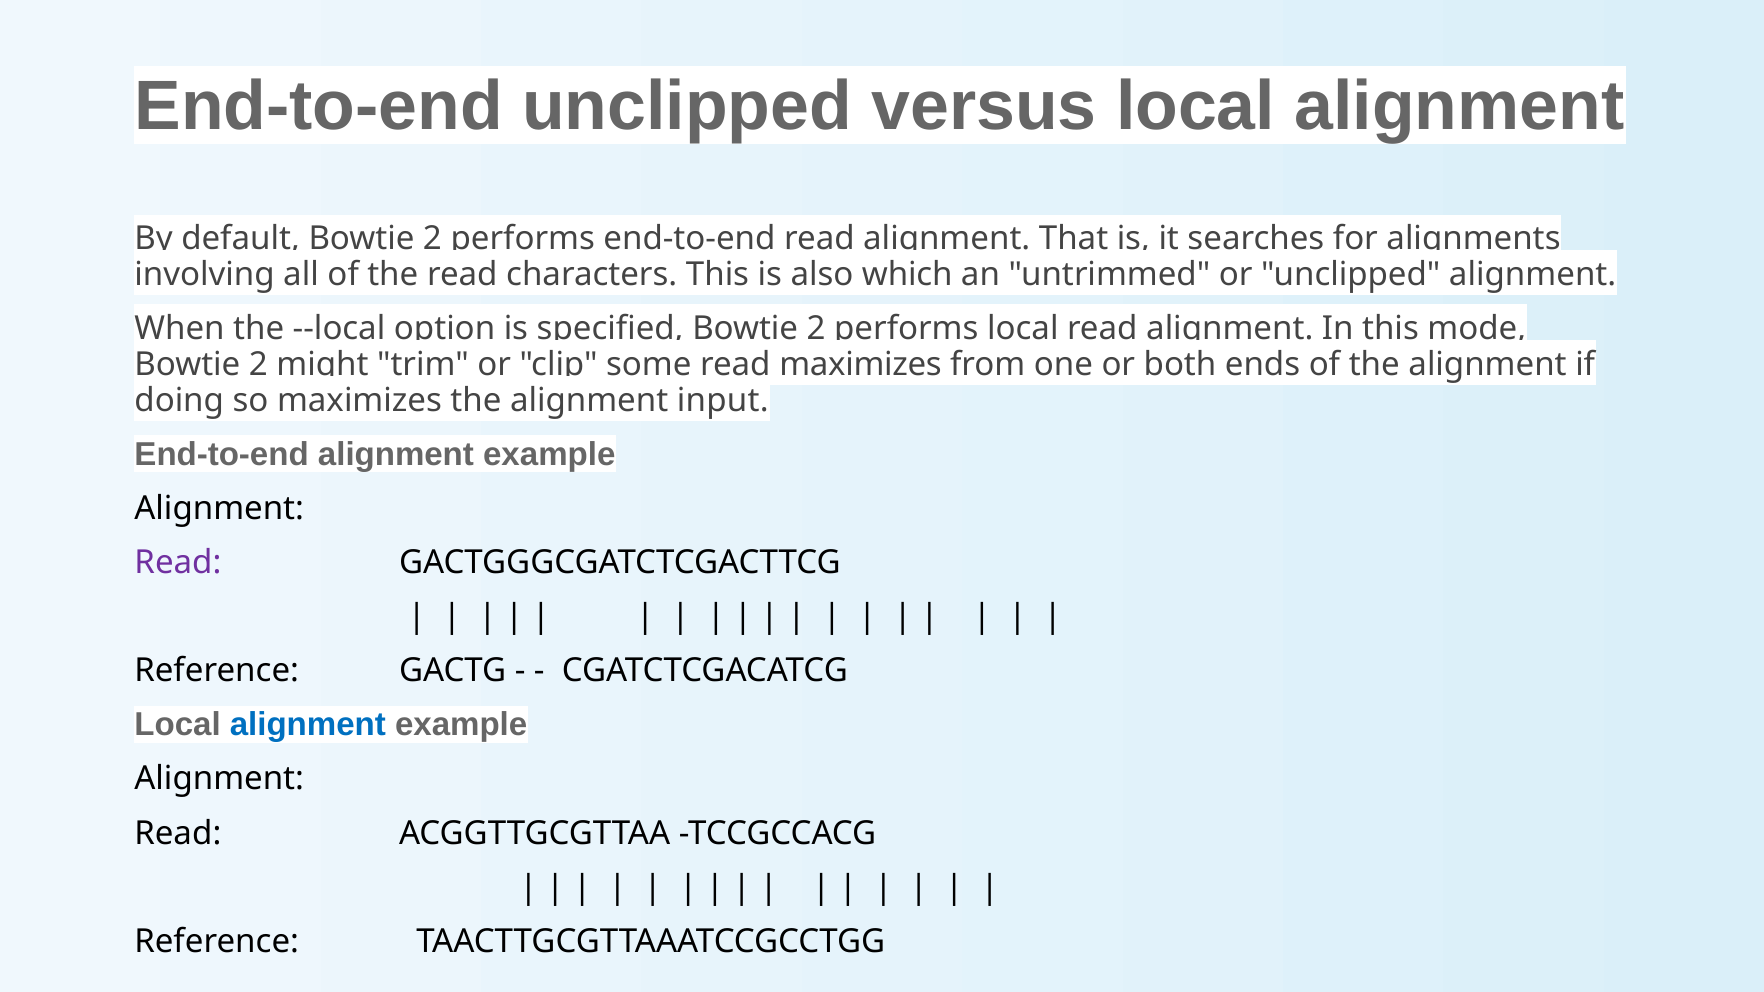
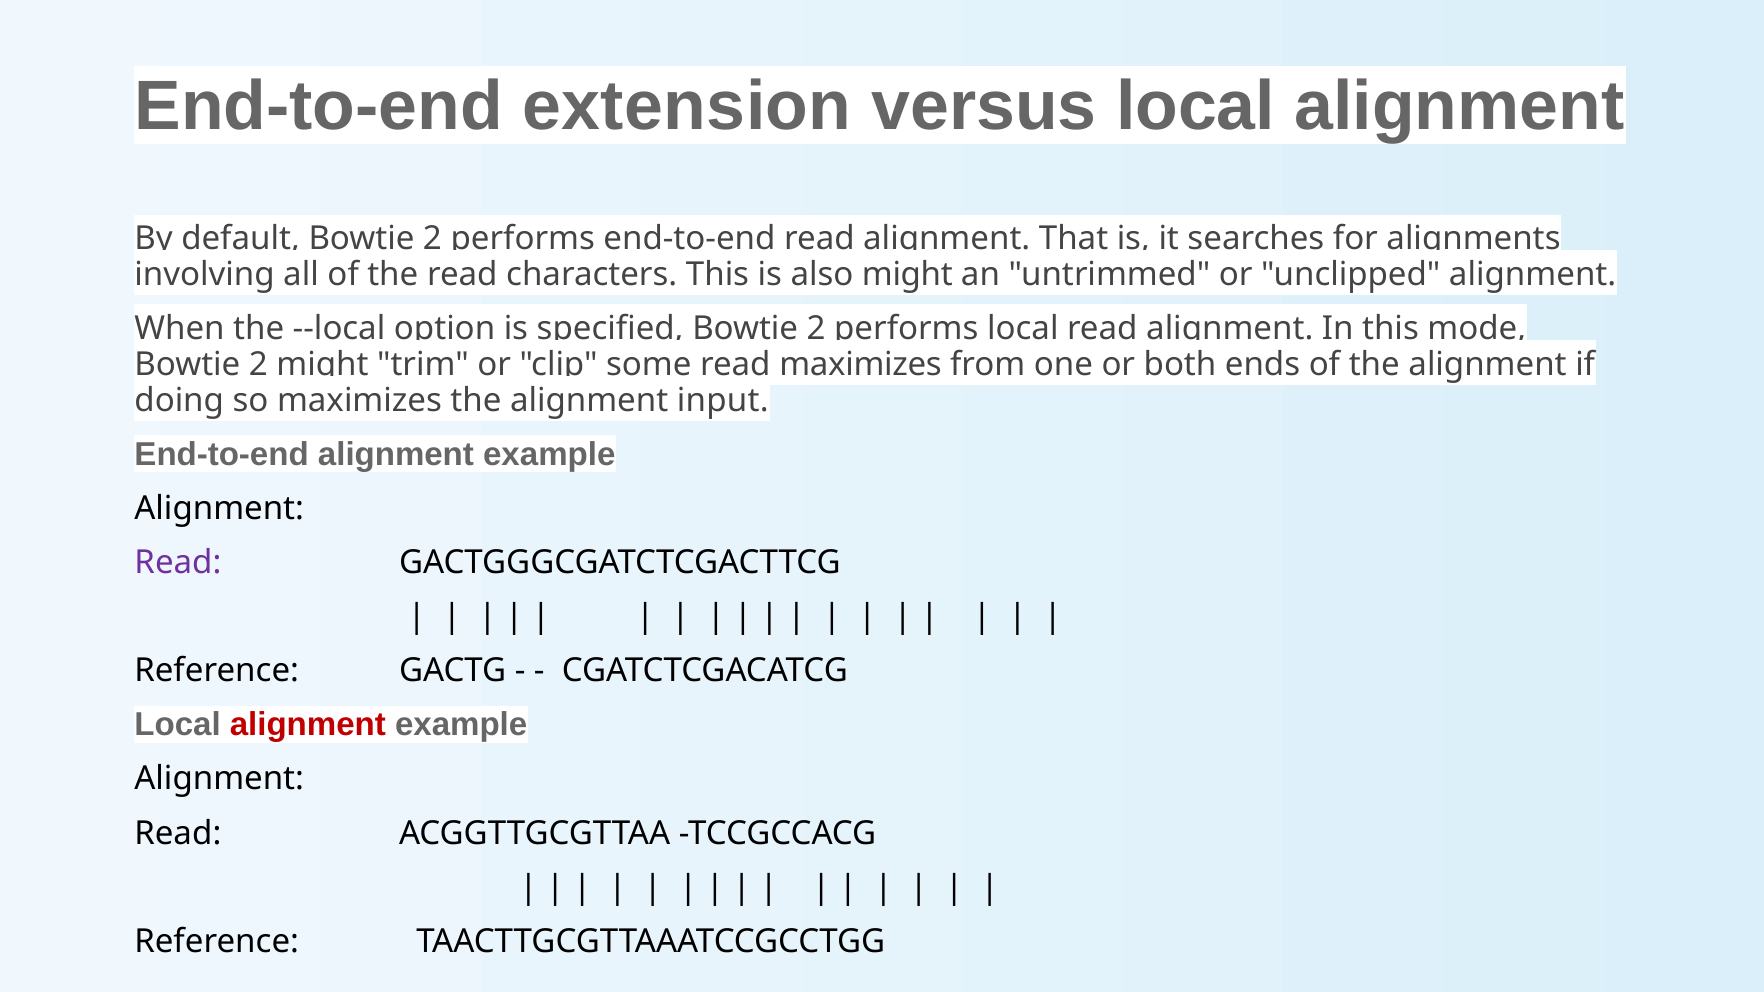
End-to-end unclipped: unclipped -> extension (687, 106)
also which: which -> might (907, 275)
alignment colour: blue -> red (308, 725)
